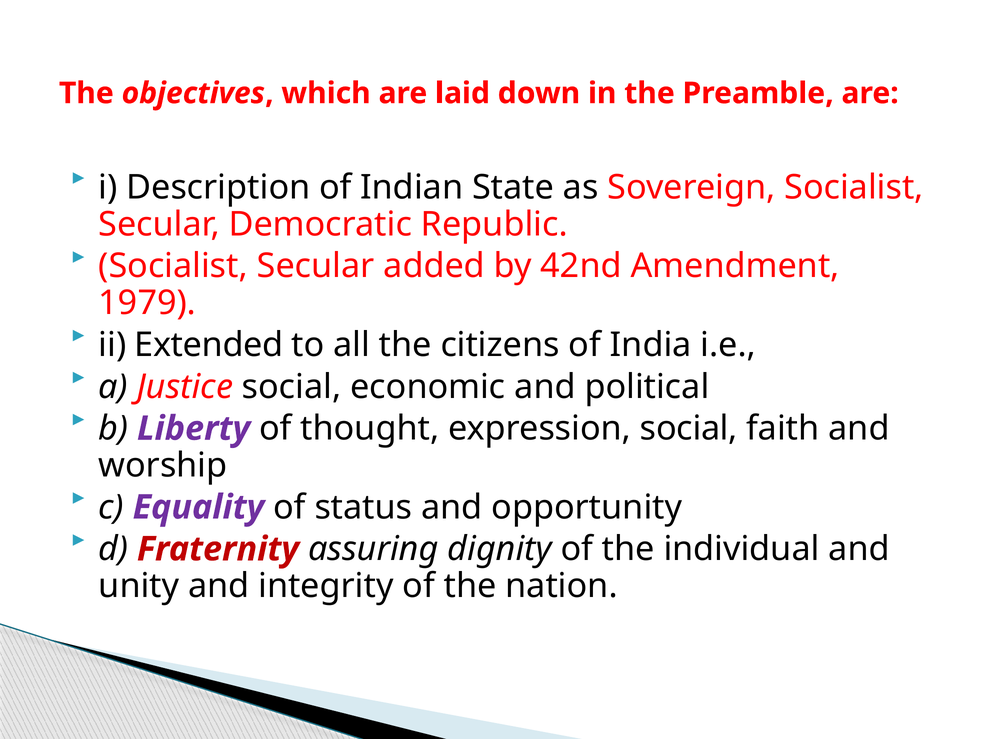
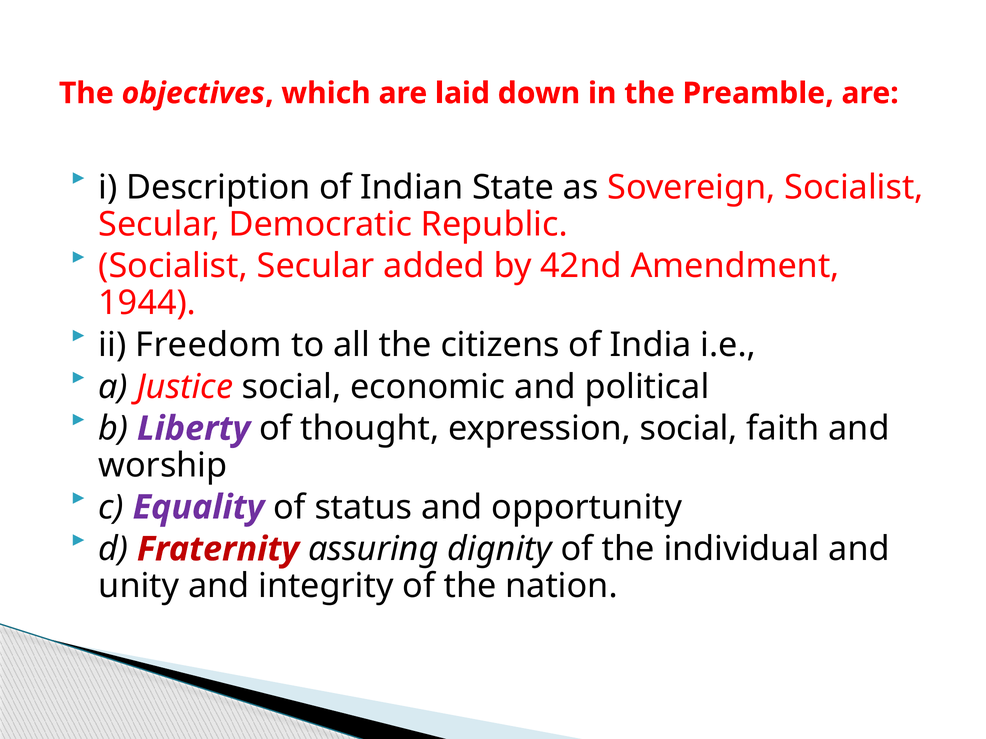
1979: 1979 -> 1944 (147, 303)
Extended: Extended -> Freedom (209, 345)
